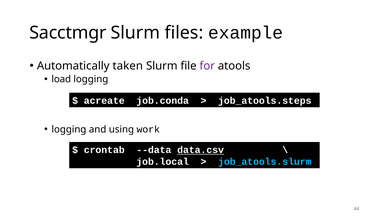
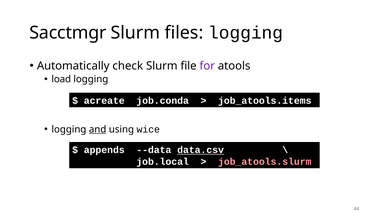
files example: example -> logging (246, 33)
taken: taken -> check (128, 66)
job_atools.steps: job_atools.steps -> job_atools.items (265, 101)
and underline: none -> present (98, 129)
work: work -> wice (148, 129)
crontab: crontab -> appends (104, 150)
job_atools.slurm colour: light blue -> pink (265, 162)
